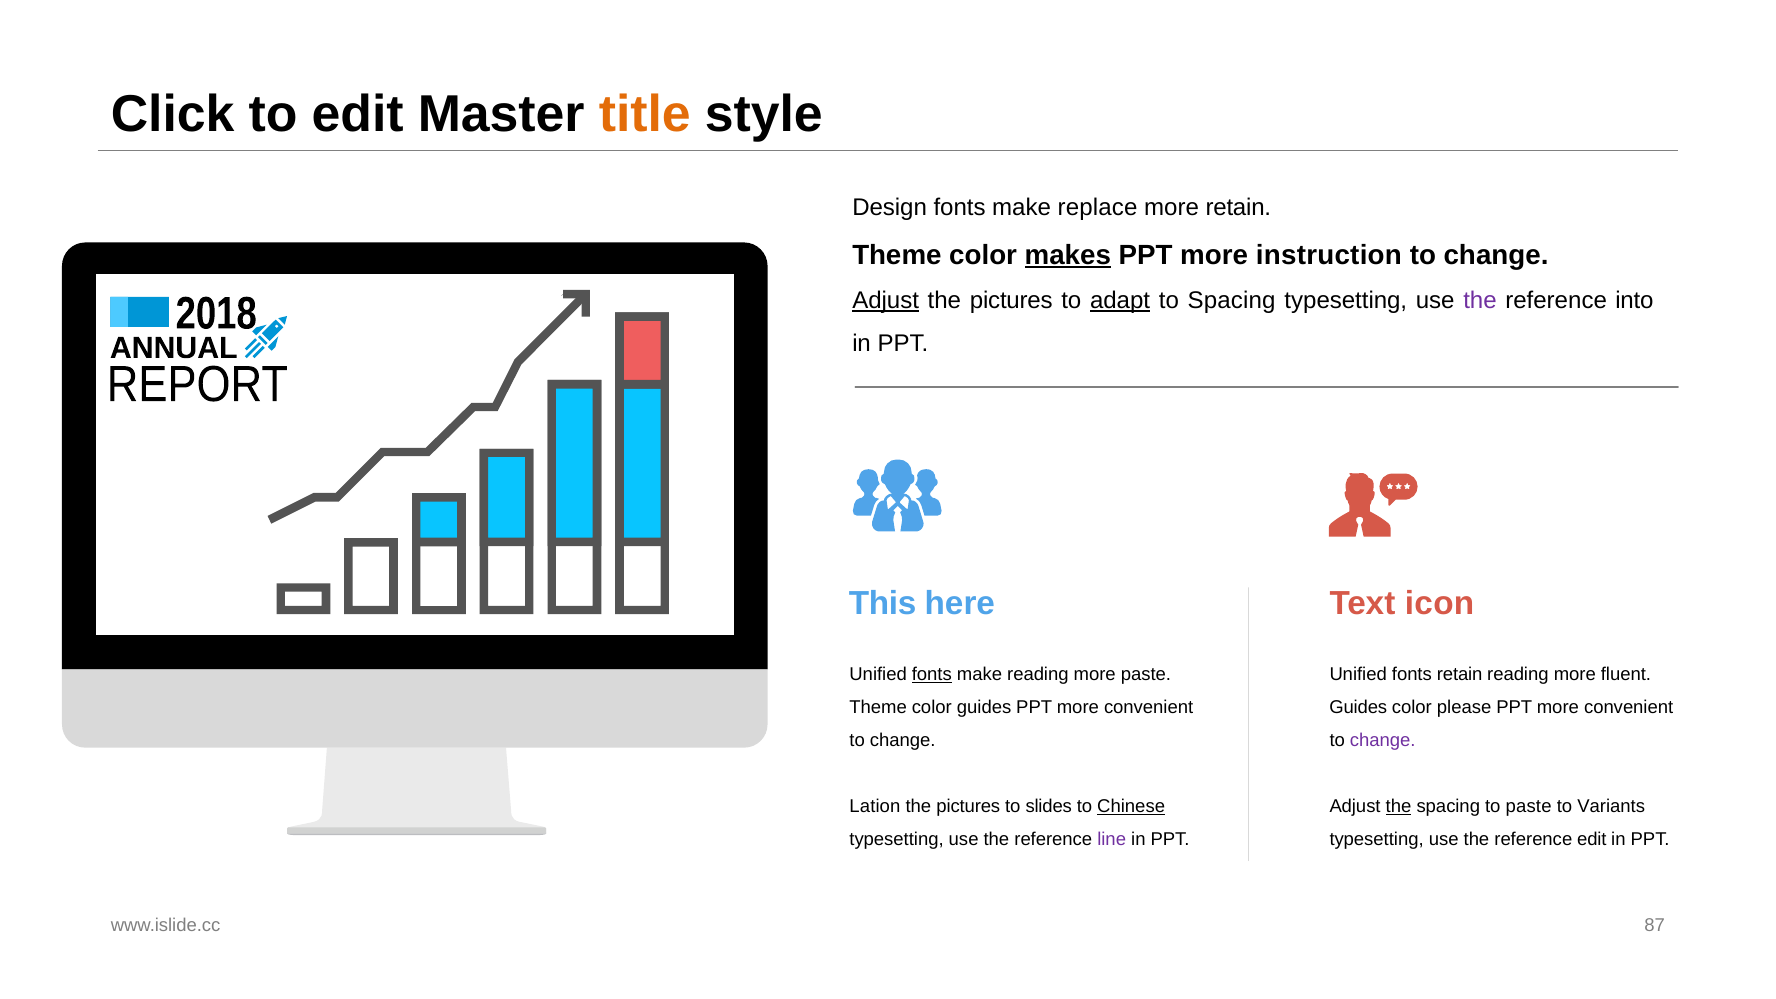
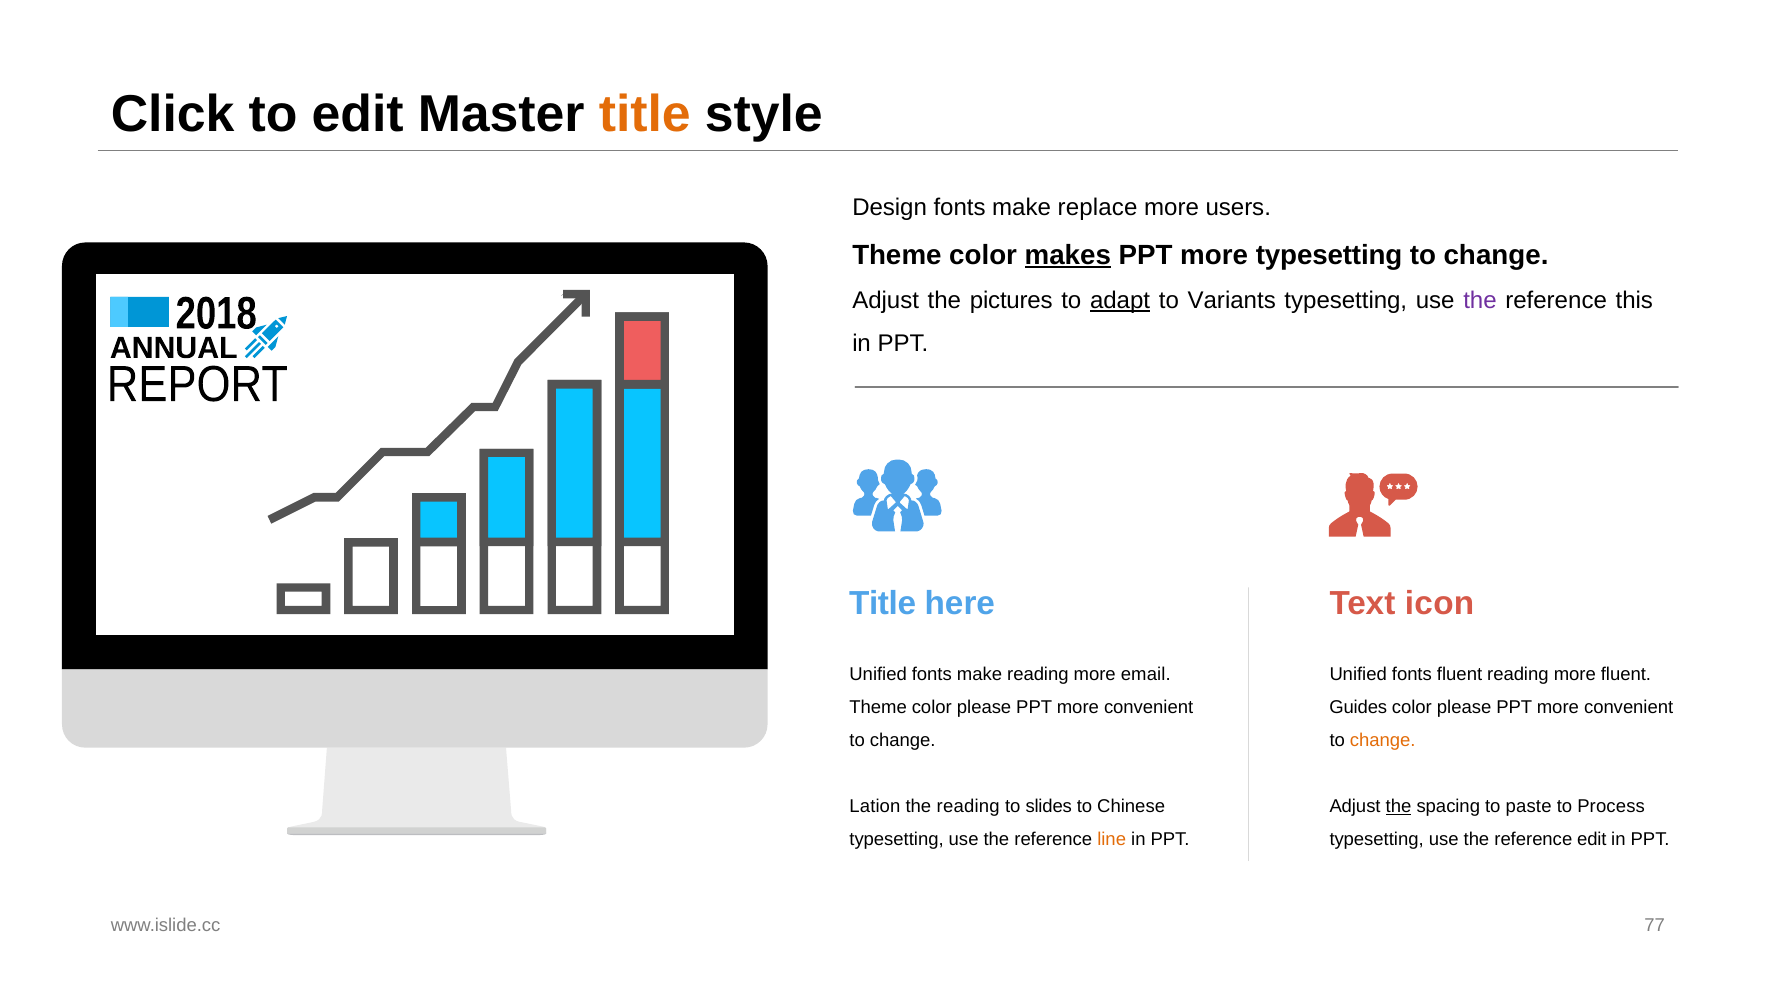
more retain: retain -> users (1238, 207)
more instruction: instruction -> typesetting (1329, 255)
Adjust underline: present -> none (886, 301)
to Spacing: Spacing -> Variants (1232, 301)
into: into -> this (1634, 301)
This: This -> Title (883, 604)
fonts underline: present -> none (932, 674)
more paste: paste -> email (1146, 674)
fonts retain: retain -> fluent (1460, 674)
Theme color guides: guides -> please (984, 707)
change colour: purple -> orange (1383, 740)
pictures: pictures -> reading (968, 807)
Chinese underline: present -> none (1131, 807)
Variants: Variants -> Process (1611, 807)
line colour: purple -> orange (1112, 840)
87: 87 -> 77 (1655, 925)
